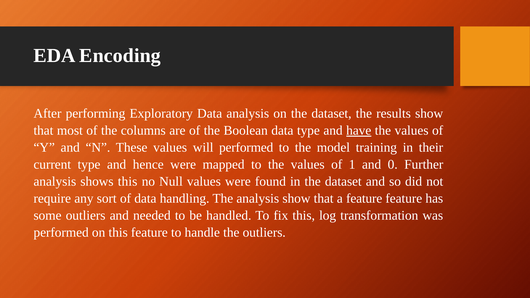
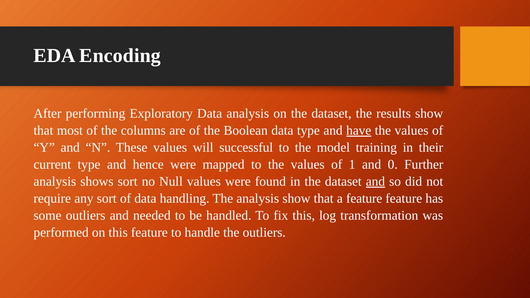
will performed: performed -> successful (246, 148)
shows this: this -> sort (128, 182)
and underline: none -> present (375, 182)
